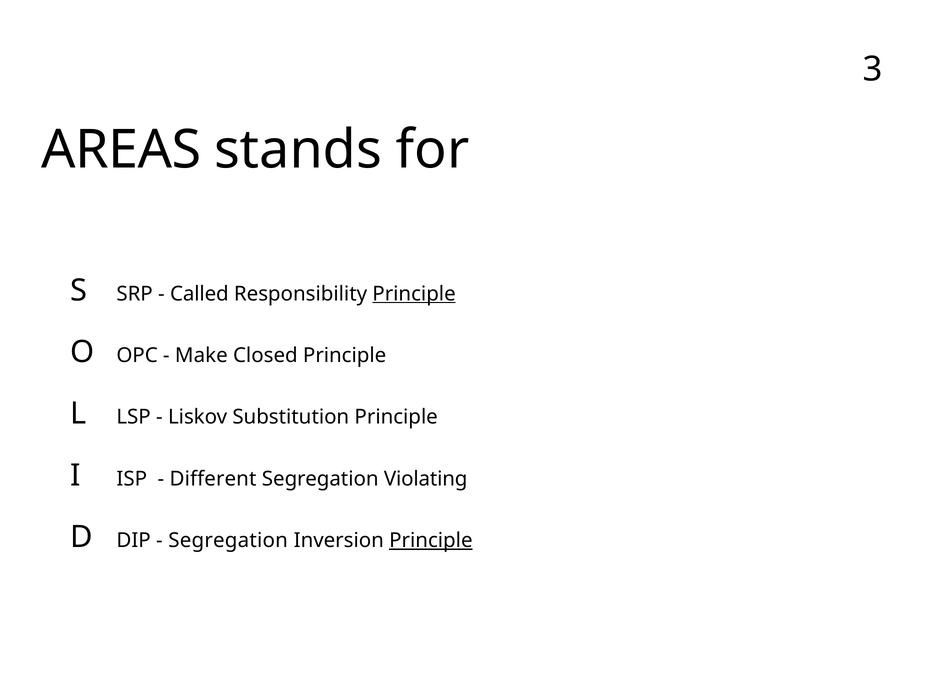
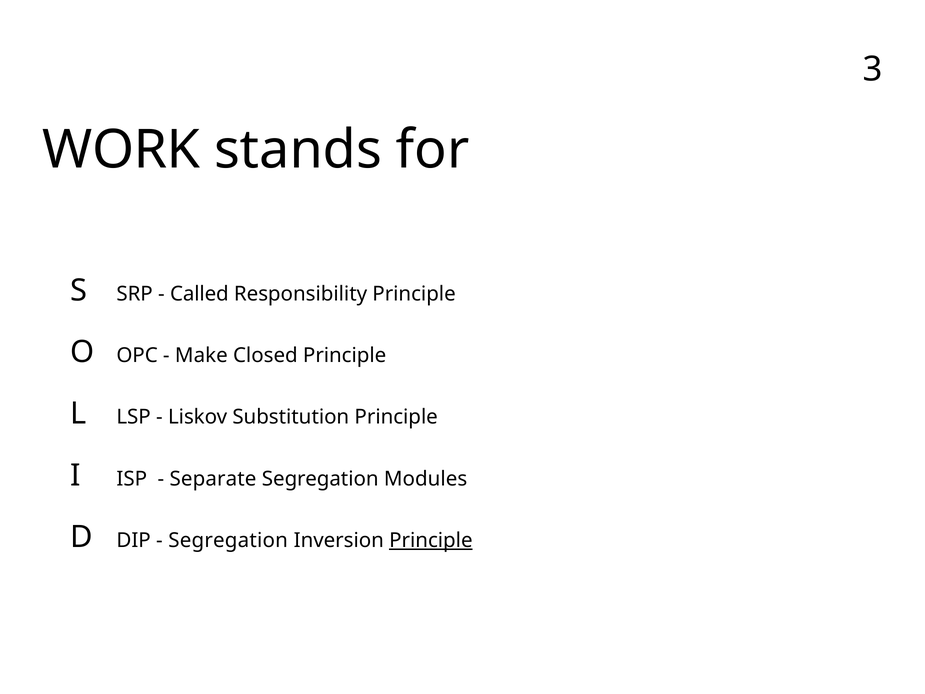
AREAS: AREAS -> WORK (121, 150)
Principle underline: present -> none (414, 294)
Different: Different -> Separate (213, 479)
Violating: Violating -> Modules (426, 479)
